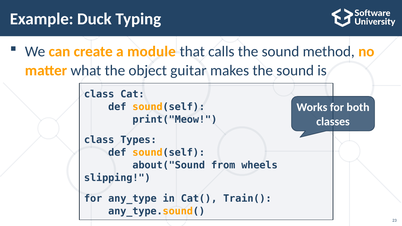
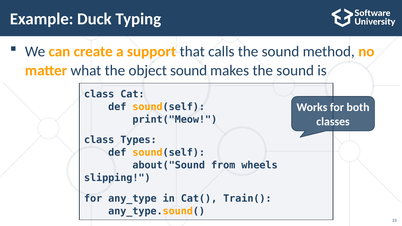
module: module -> support (152, 52)
object guitar: guitar -> sound (189, 71)
